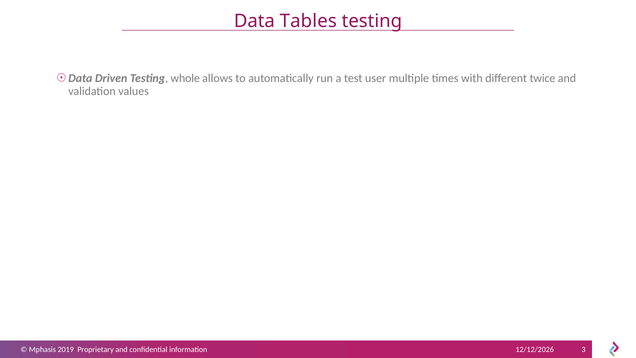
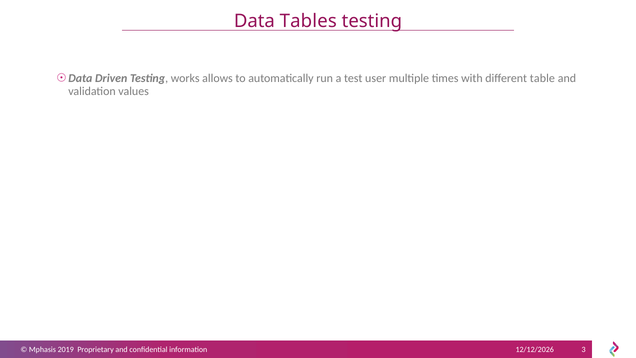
whole: whole -> works (185, 78)
twice: twice -> table (542, 78)
